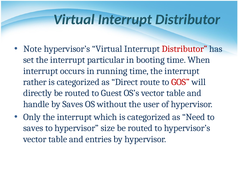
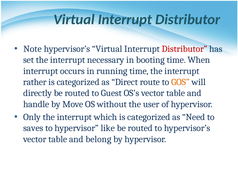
particular: particular -> necessary (106, 60)
GOS colour: red -> orange (180, 82)
by Saves: Saves -> Move (73, 104)
size: size -> like (108, 128)
entries: entries -> belong (98, 140)
